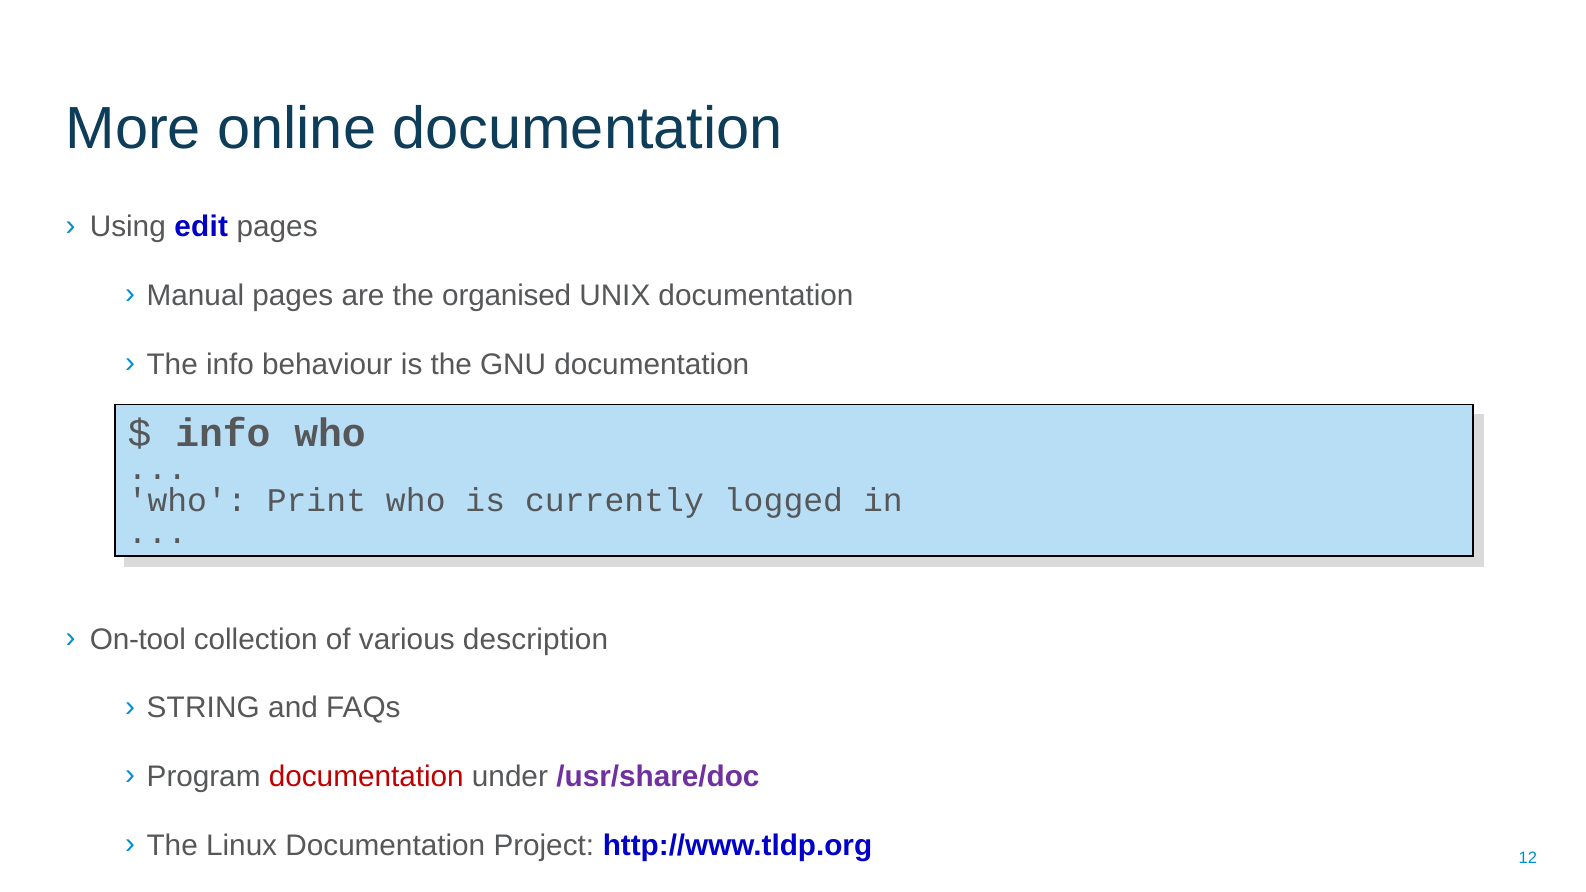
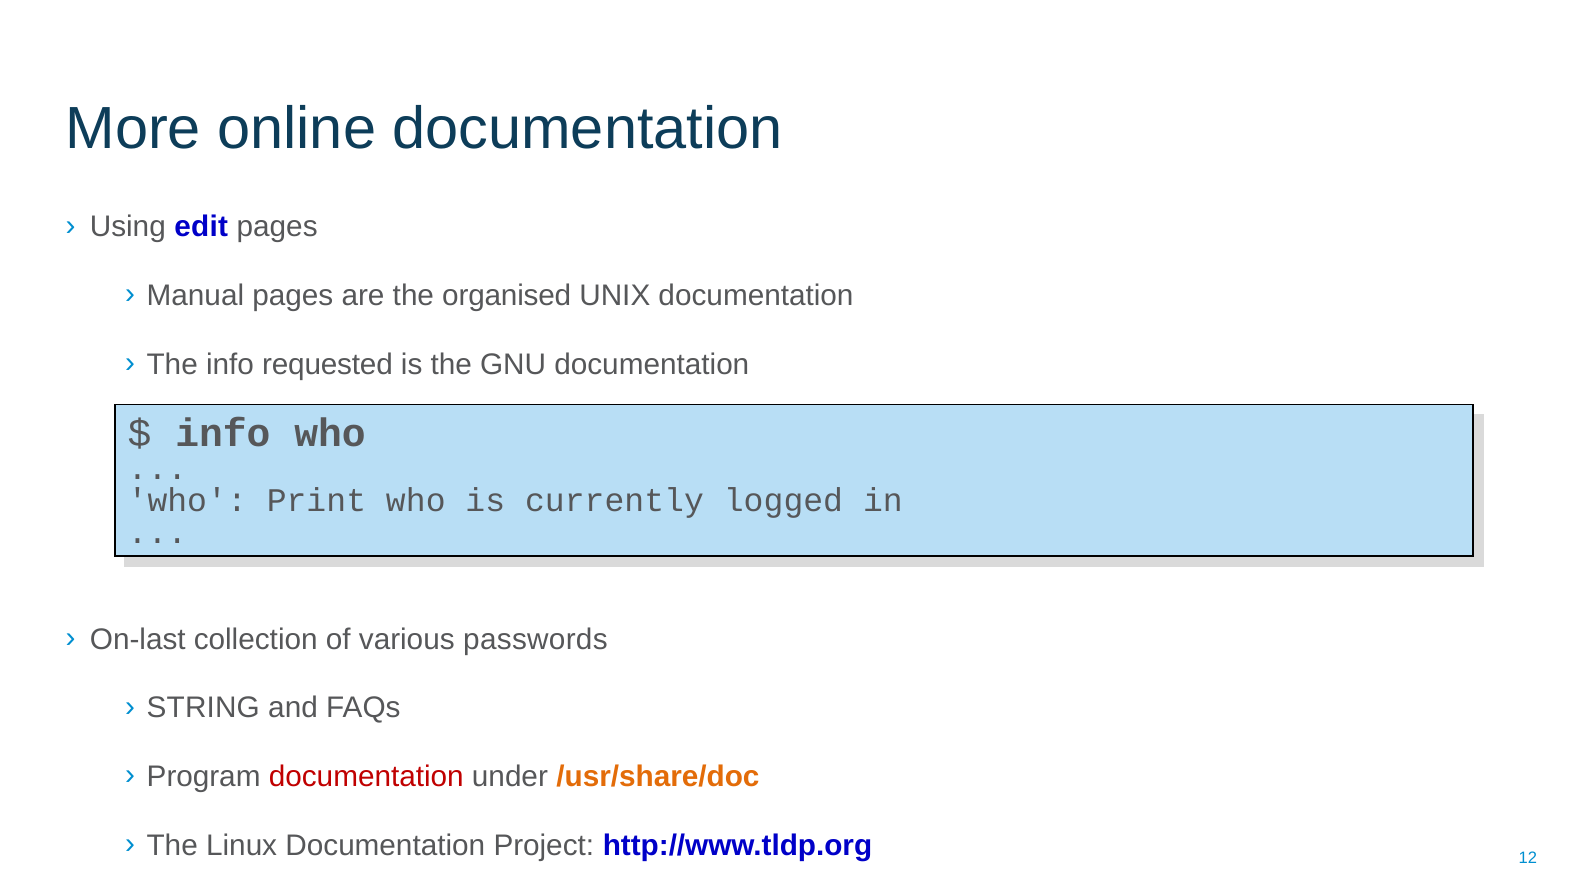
behaviour: behaviour -> requested (327, 364)
On-tool: On-tool -> On-last (138, 639)
description: description -> passwords (535, 639)
/usr/share/doc colour: purple -> orange (658, 777)
